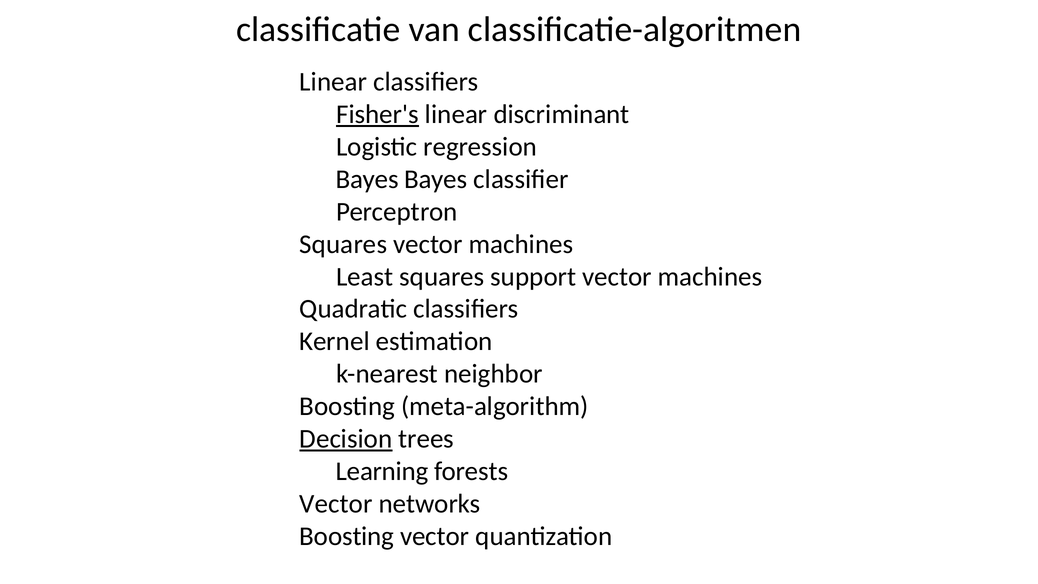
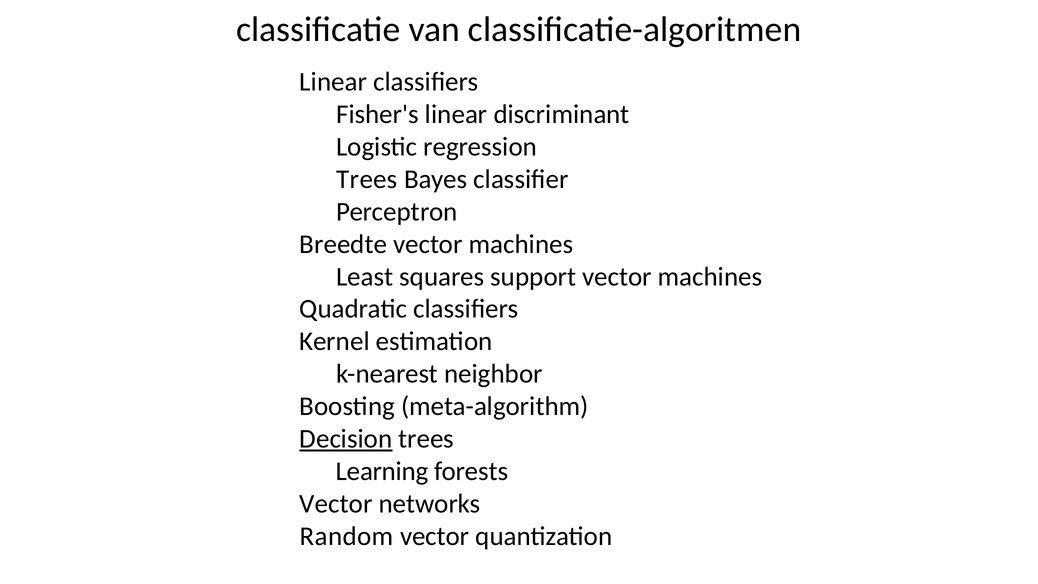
Fisher's underline: present -> none (377, 114)
Bayes: Bayes -> Trees (367, 179)
Squares: Squares -> Breedte (343, 244)
Boosting: Boosting -> Random (347, 536)
